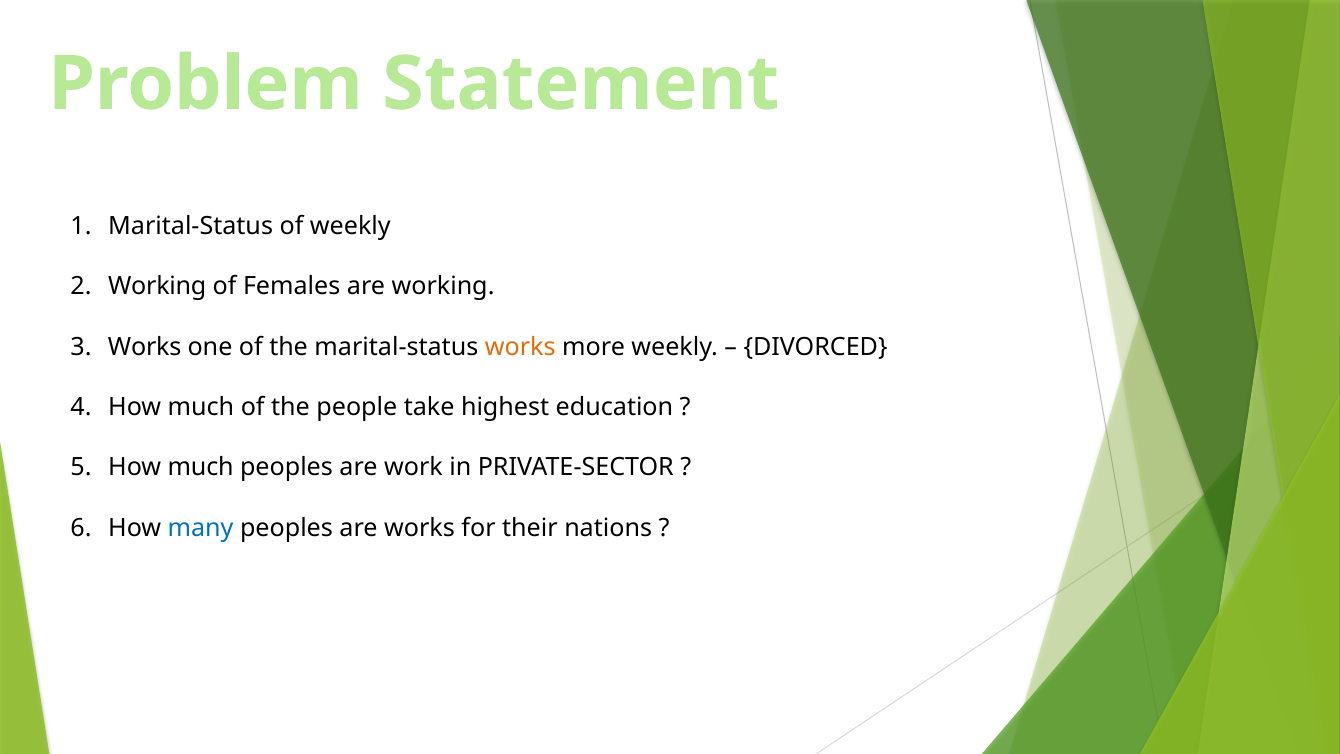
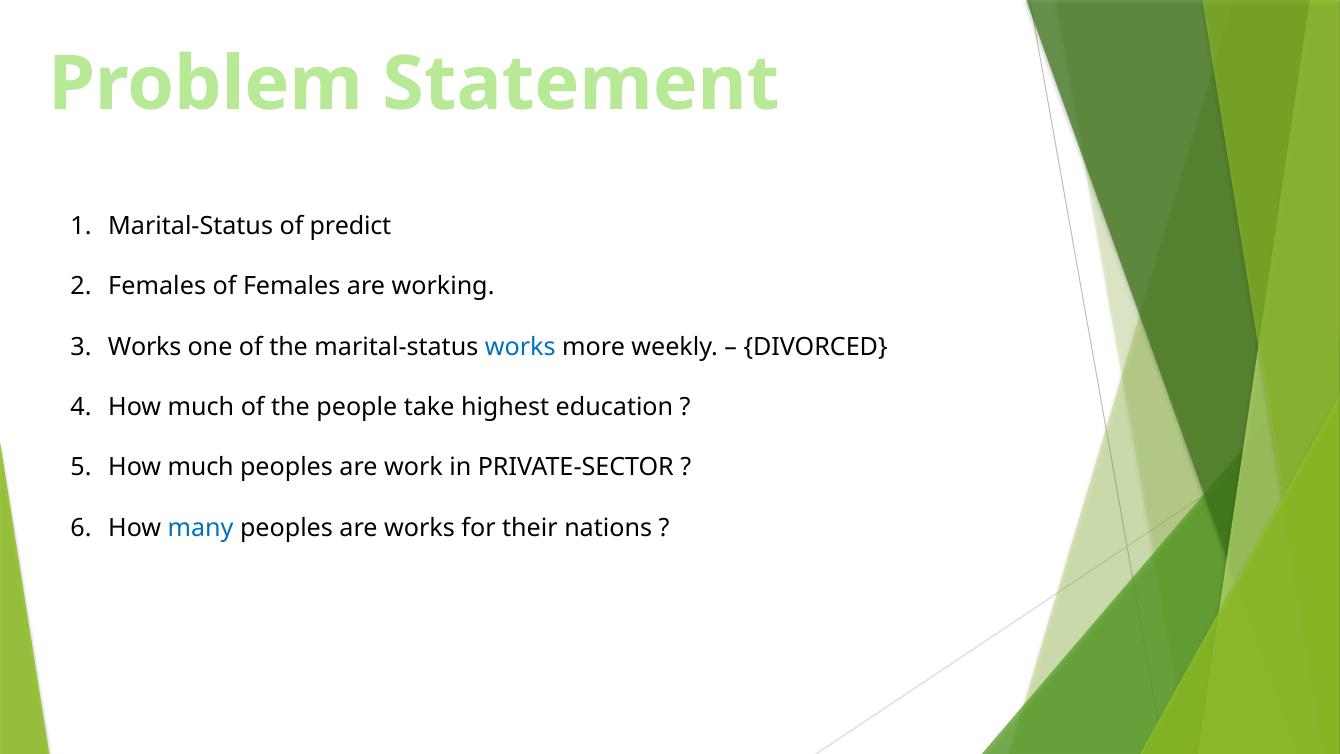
of weekly: weekly -> predict (350, 226)
Working: Working -> Females (157, 286)
works colour: orange -> blue (520, 347)
